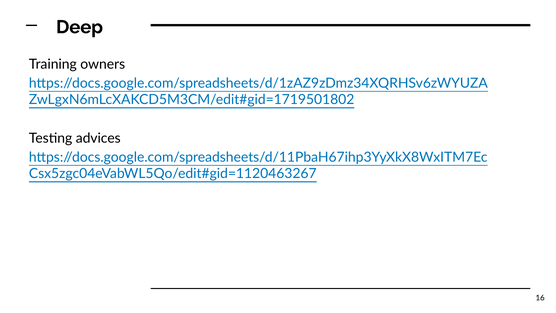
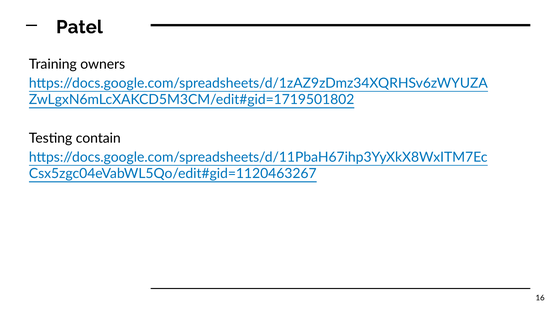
Deep: Deep -> Patel (79, 27)
advices: advices -> contain (98, 138)
